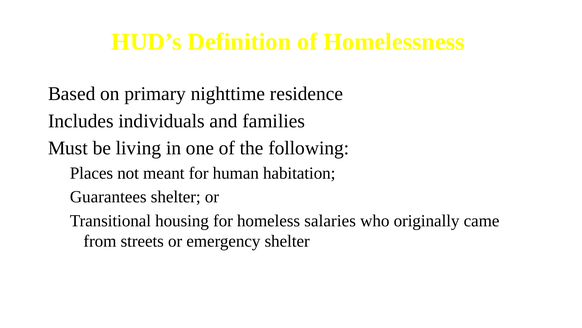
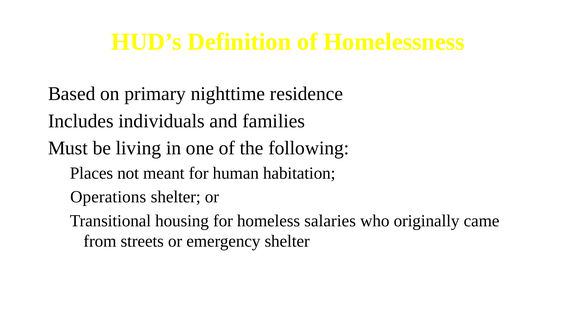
Guarantees: Guarantees -> Operations (108, 197)
